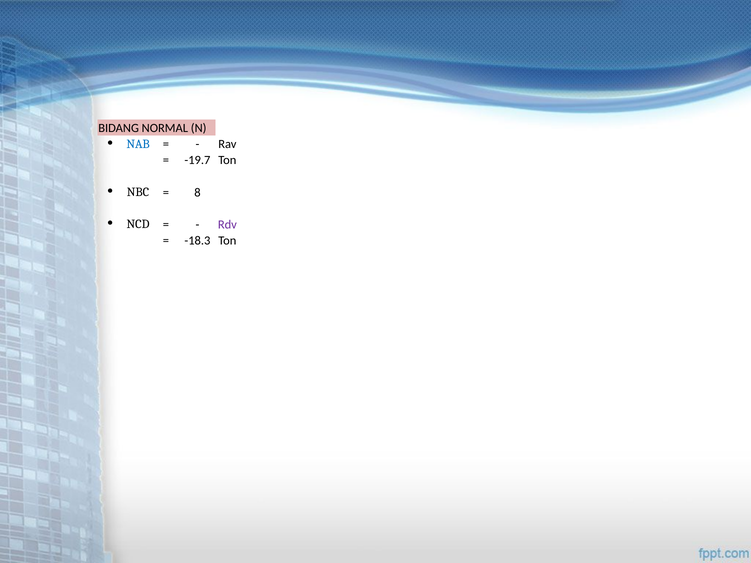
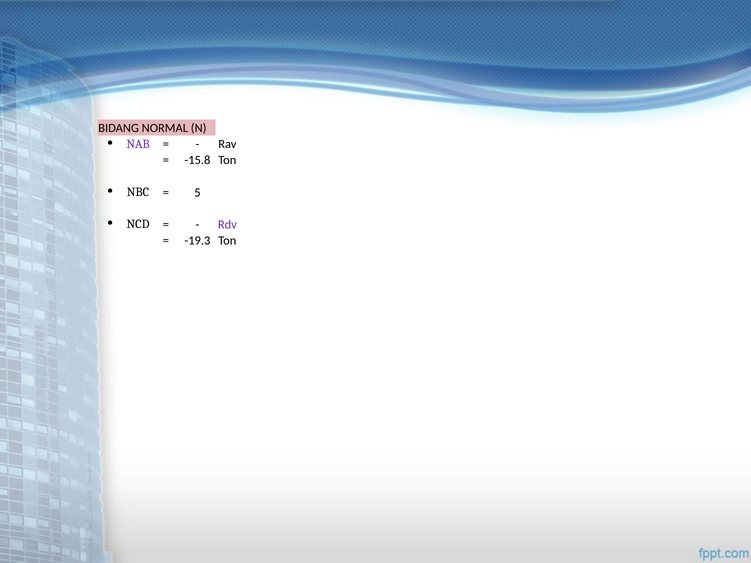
NAB colour: blue -> purple (138, 144)
-19.7: -19.7 -> -15.8 (197, 160)
8: 8 -> 5 (197, 192)
-18.3: -18.3 -> -19.3 (197, 241)
